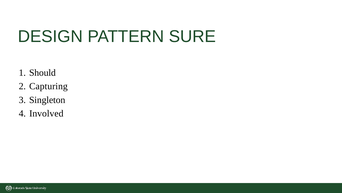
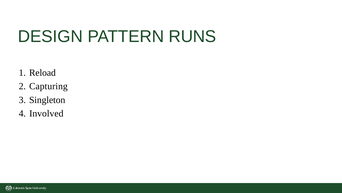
SURE: SURE -> RUNS (192, 36)
Should: Should -> Reload (42, 72)
